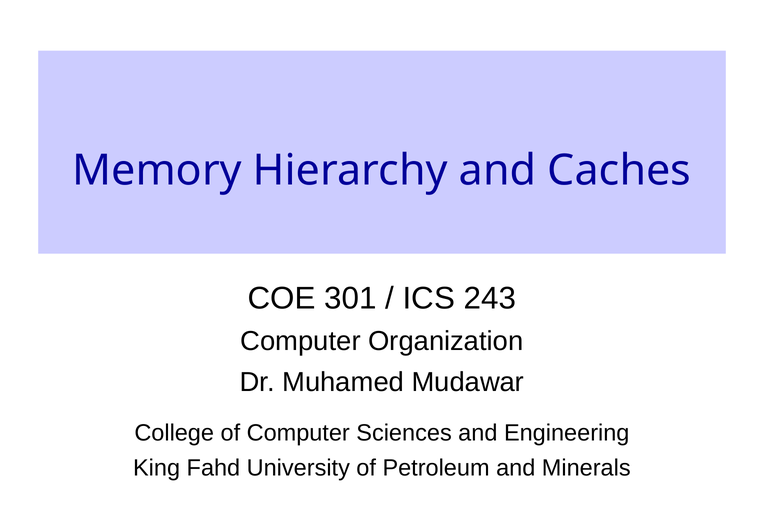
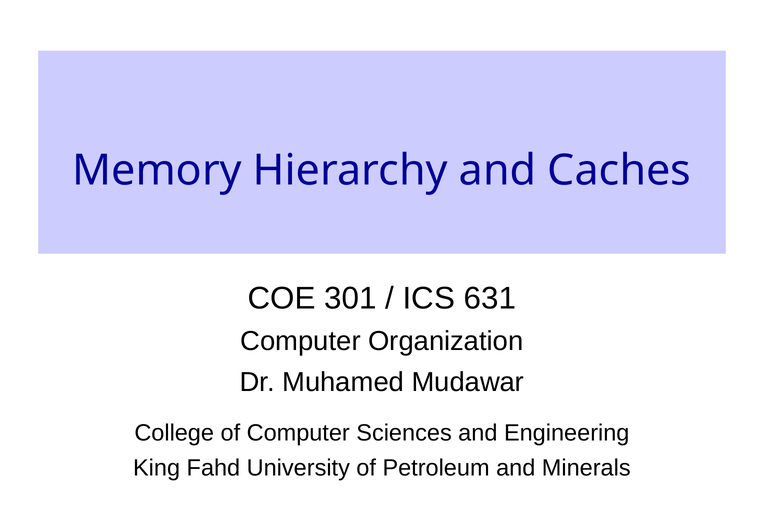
243: 243 -> 631 (490, 299)
